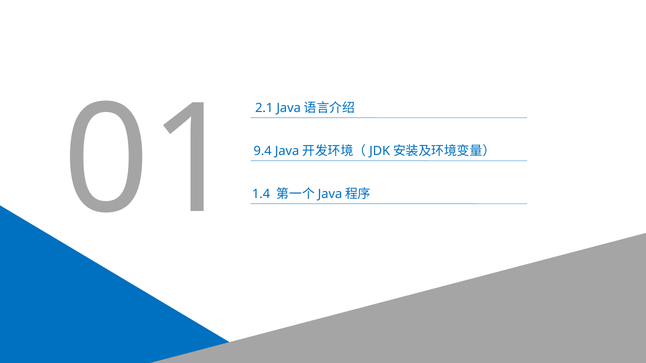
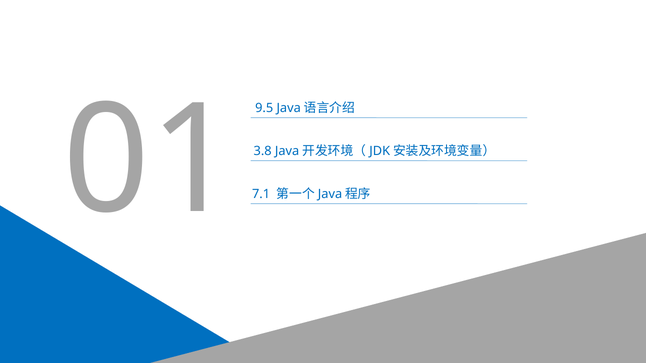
2.1: 2.1 -> 9.5 (264, 108)
9.4: 9.4 -> 3.8 (263, 151)
1.4: 1.4 -> 7.1 (261, 194)
